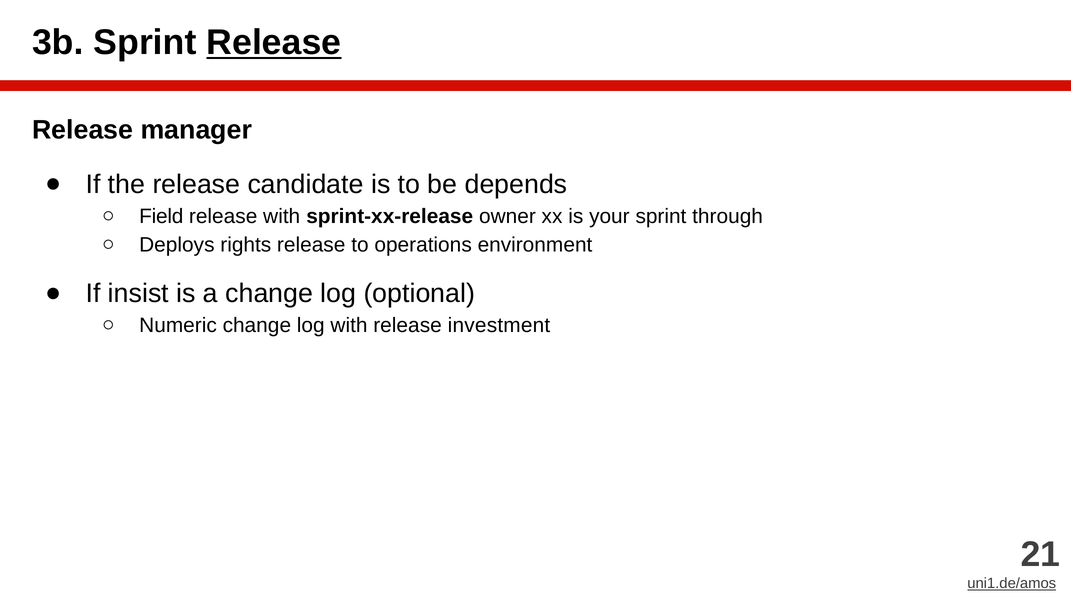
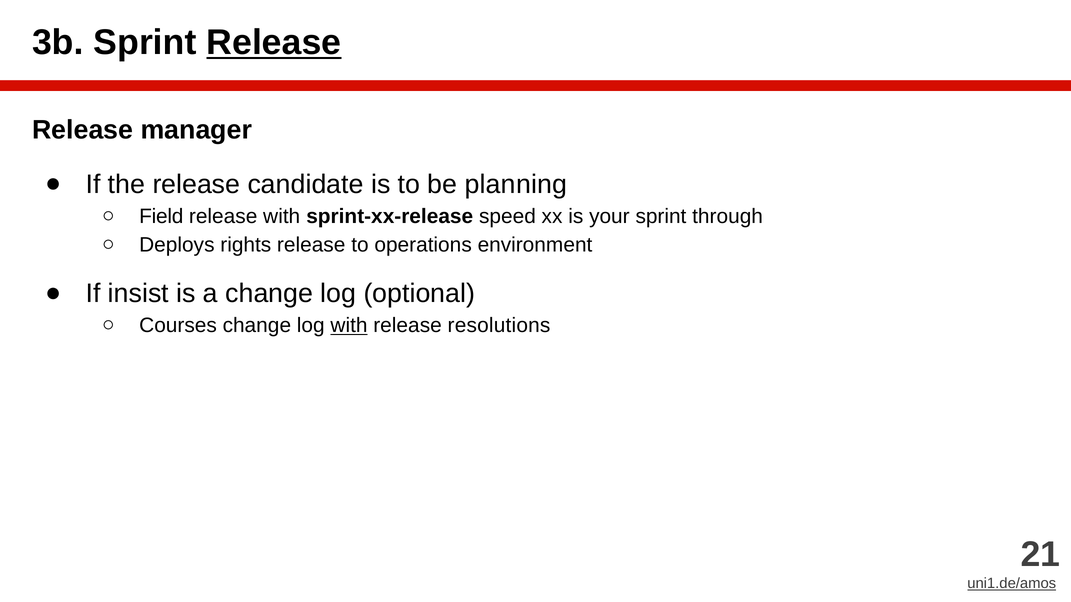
depends: depends -> planning (516, 185)
owner: owner -> speed (507, 216)
Numeric: Numeric -> Courses (178, 326)
with underline: none -> present (349, 326)
investment: investment -> resolutions (499, 326)
